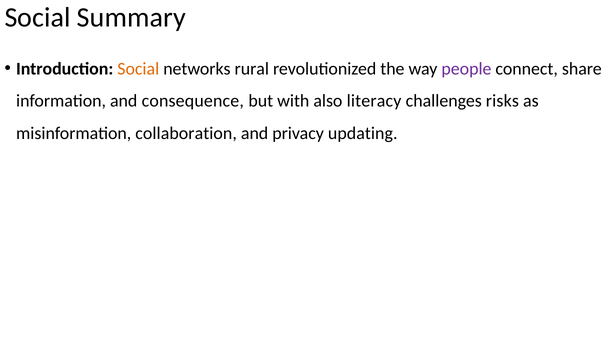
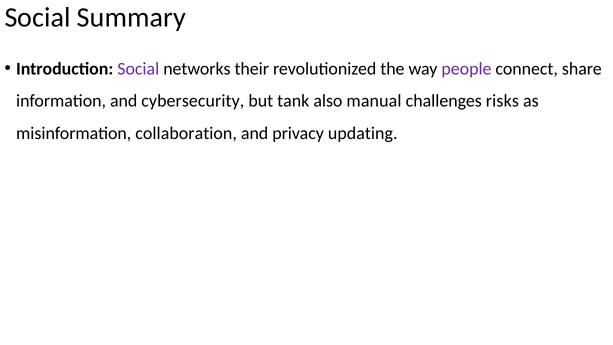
Social colour: orange -> purple (138, 69)
rural: rural -> their (252, 69)
consequence: consequence -> cybersecurity (193, 101)
with: with -> tank (293, 101)
literacy: literacy -> manual (374, 101)
